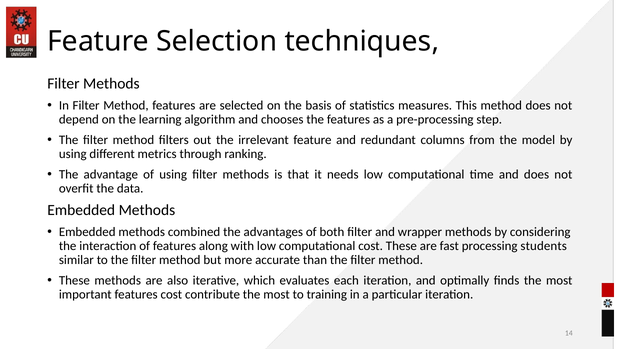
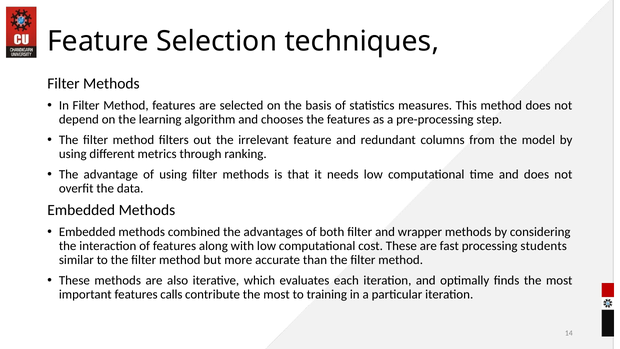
features cost: cost -> calls (171, 294)
